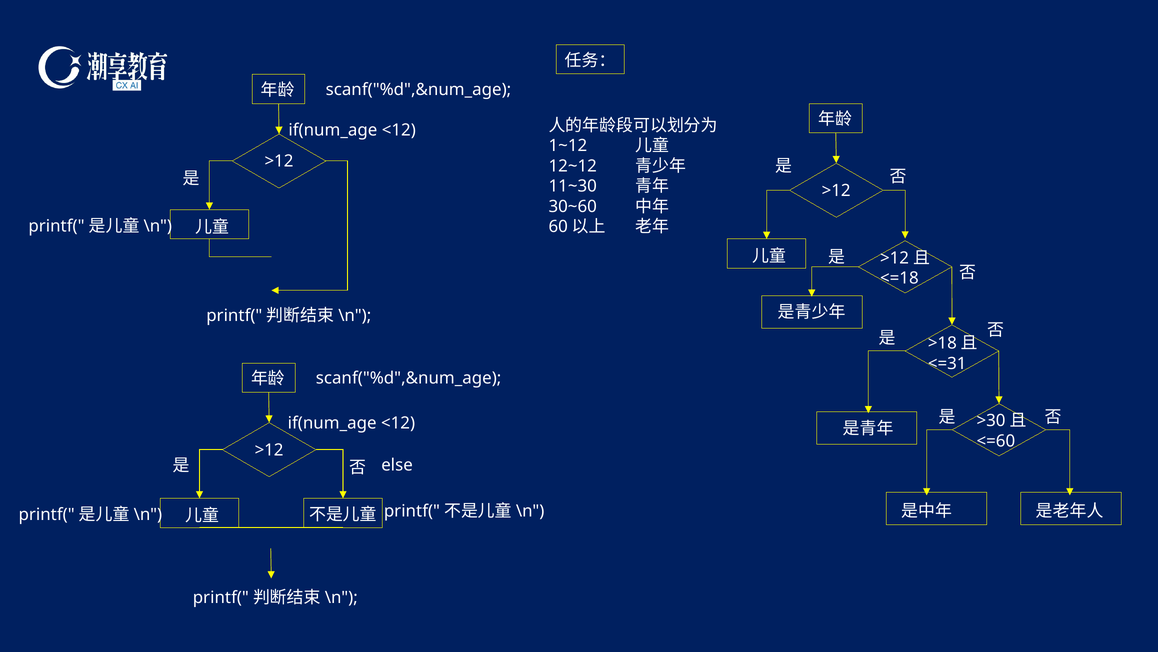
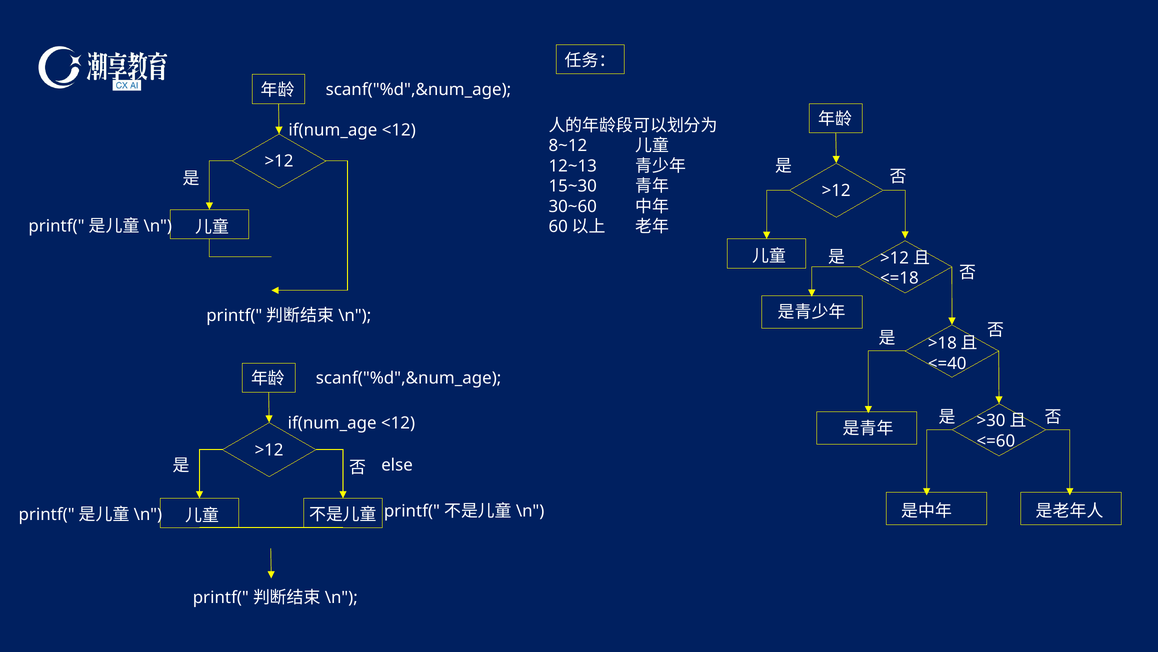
1~12: 1~12 -> 8~12 (568, 146)
12~12: 12~12 -> 12~13 (573, 166)
11~30: 11~30 -> 15~30 (573, 186)
<=31: <=31 -> <=40 (947, 363)
